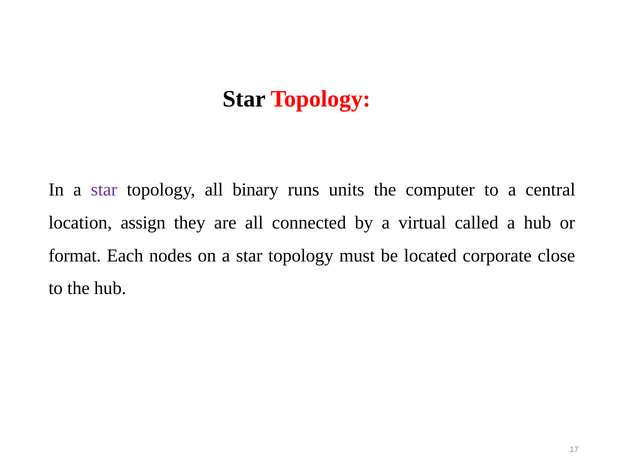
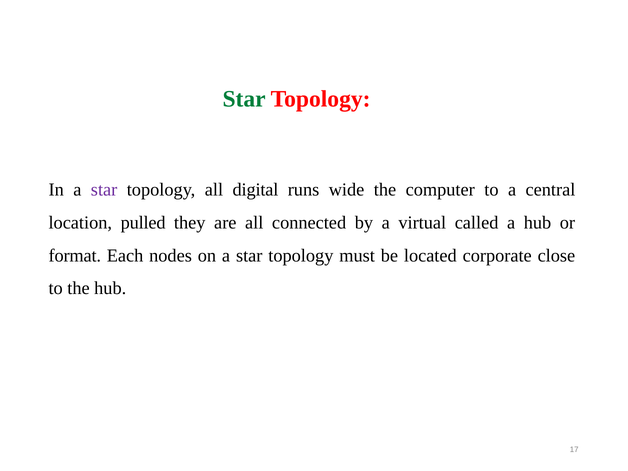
Star colour: black -> green (244, 99)
binary: binary -> digital (255, 190)
units: units -> wide (347, 190)
assign: assign -> pulled (143, 223)
